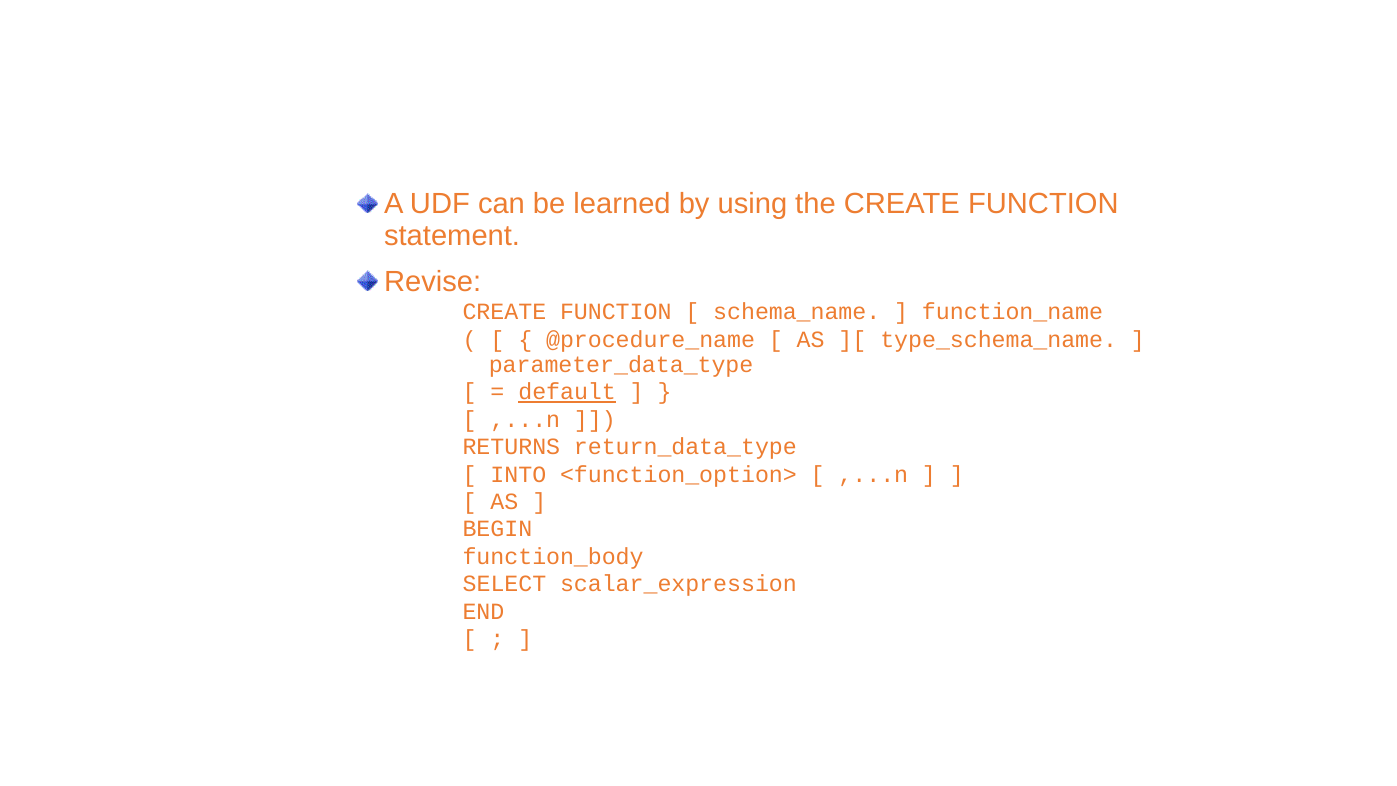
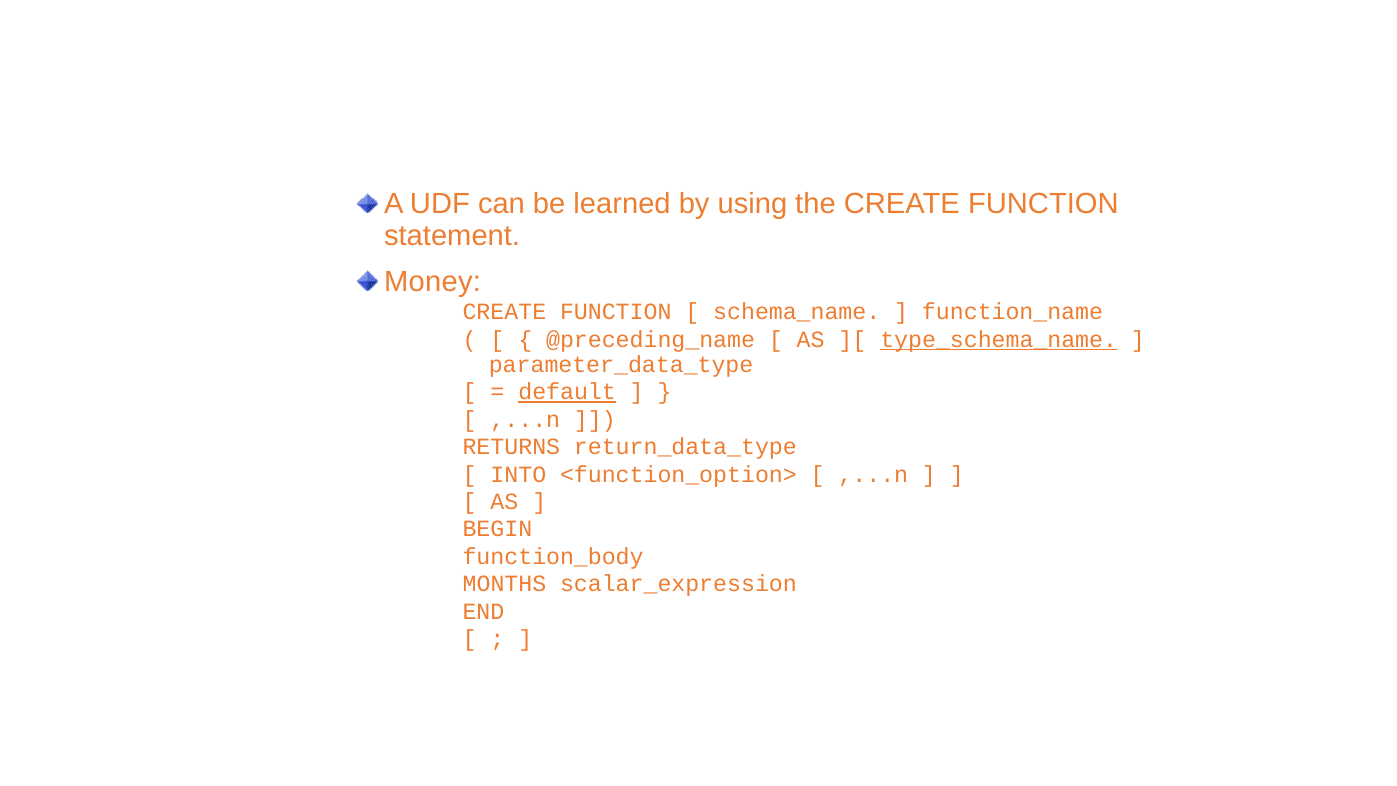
Revise: Revise -> Money (433, 281)
@procedure_name: @procedure_name -> @preceding_name (651, 339)
type_schema_name underline: none -> present (999, 339)
SELECT: SELECT -> MONTHS (504, 584)
